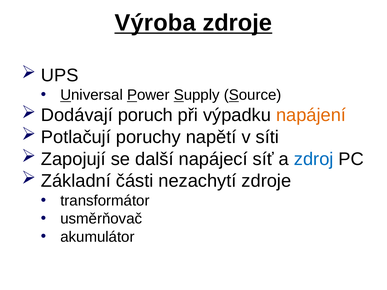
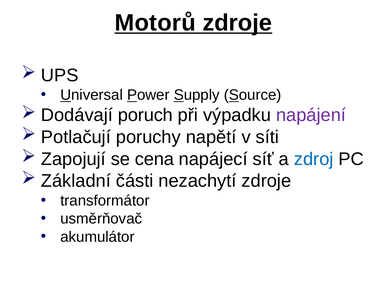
Výroba: Výroba -> Motorů (155, 23)
napájení colour: orange -> purple (311, 115)
další: další -> cena (154, 159)
